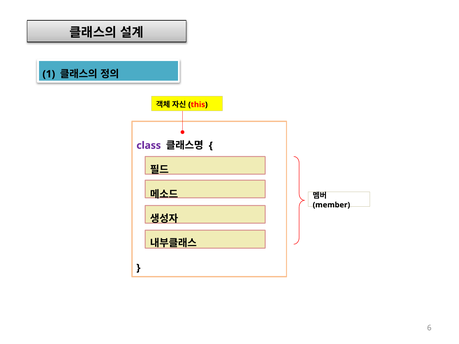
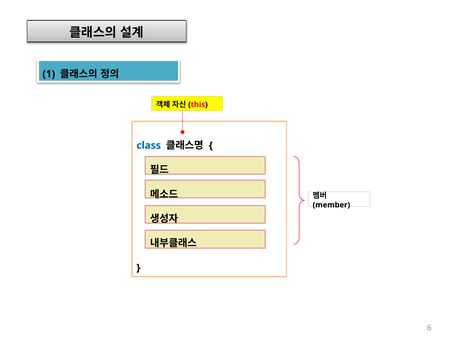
class colour: purple -> blue (149, 146)
